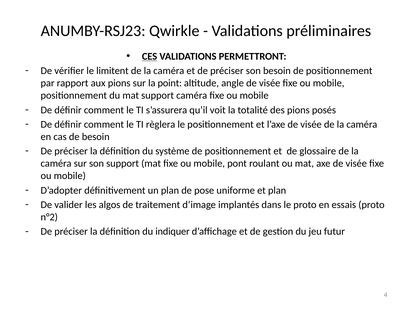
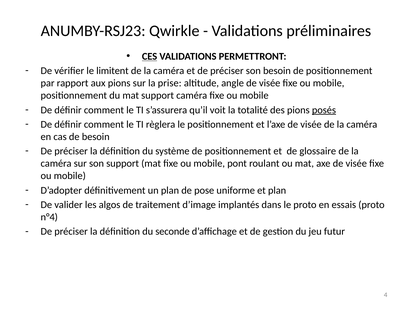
point: point -> prise (170, 83)
posés underline: none -> present (324, 110)
n°2: n°2 -> n°4 (49, 217)
indiquer: indiquer -> seconde (173, 231)
